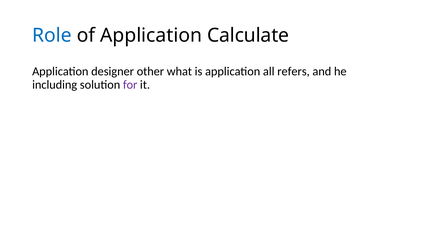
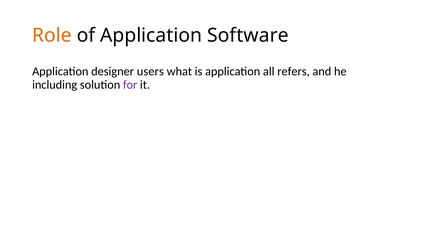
Role colour: blue -> orange (52, 35)
Calculate: Calculate -> Software (248, 35)
other: other -> users (150, 71)
